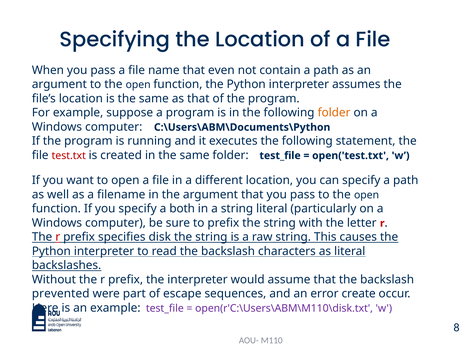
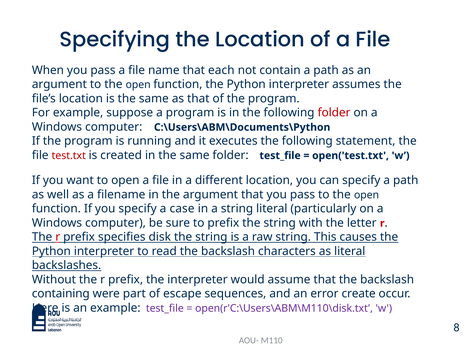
even: even -> each (221, 70)
folder colour: orange -> red (334, 112)
both: both -> case (182, 208)
prevented: prevented -> containing (61, 293)
